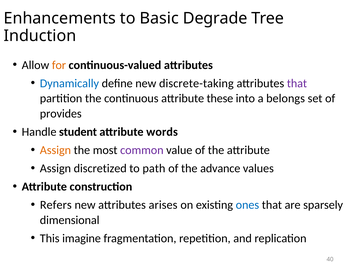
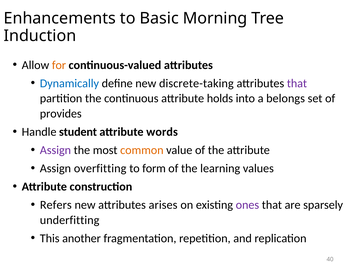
Degrade: Degrade -> Morning (215, 18)
these: these -> holds (220, 98)
Assign colour: orange -> purple (55, 150)
common colour: purple -> orange (142, 150)
discretized: discretized -> overfitting (100, 168)
path: path -> form (154, 168)
advance: advance -> learning (220, 168)
ones colour: blue -> purple (247, 205)
dimensional: dimensional -> underfitting (70, 220)
imagine: imagine -> another (82, 238)
